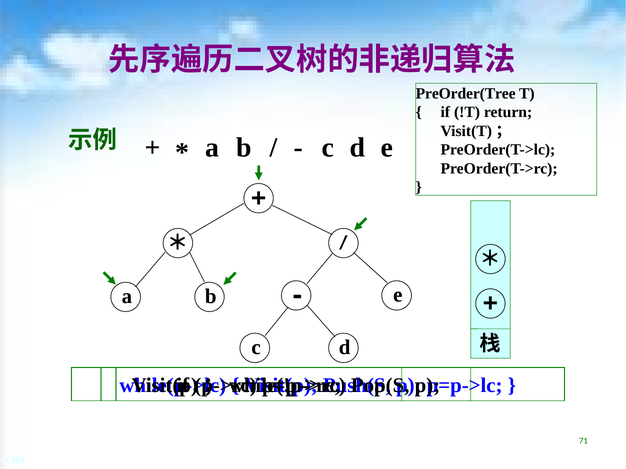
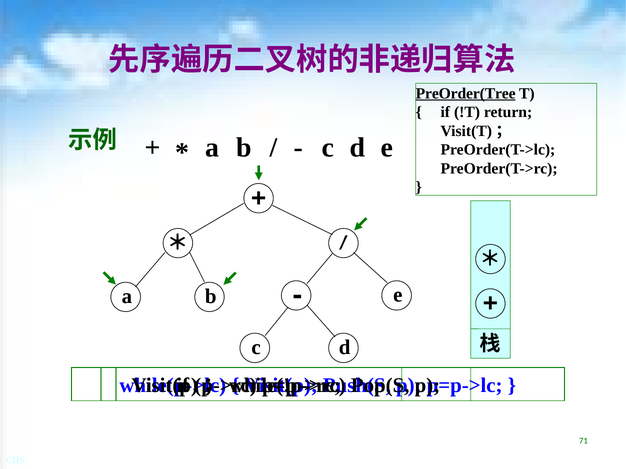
PreOrder(Tree underline: none -> present (466, 94)
